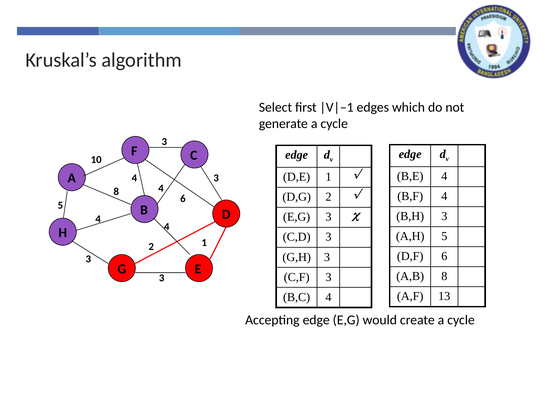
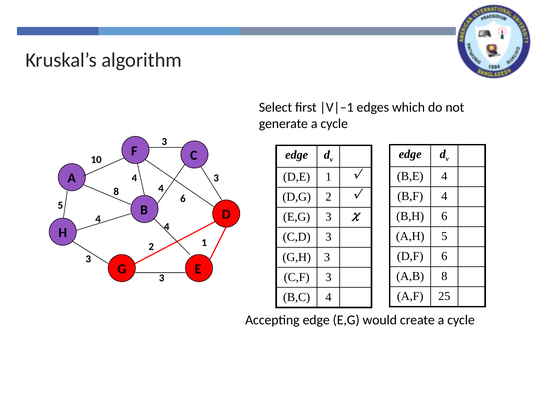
B,H 3: 3 -> 6 (444, 216)
13: 13 -> 25 (444, 296)
